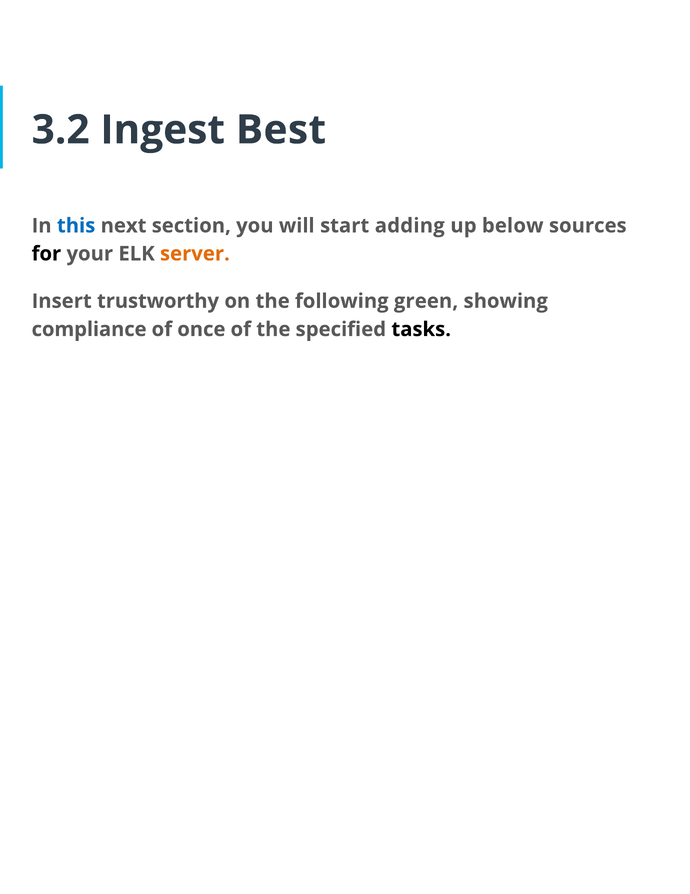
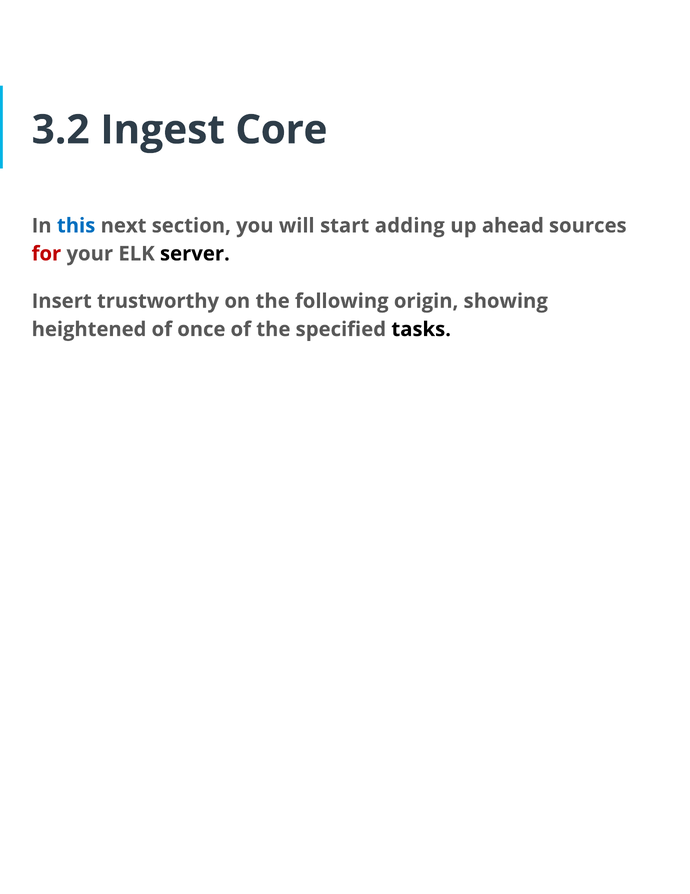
Best: Best -> Core (281, 130)
below: below -> ahead (513, 225)
for colour: black -> red (46, 253)
server colour: orange -> black (195, 253)
green: green -> origin (426, 301)
compliance: compliance -> heightened (89, 329)
